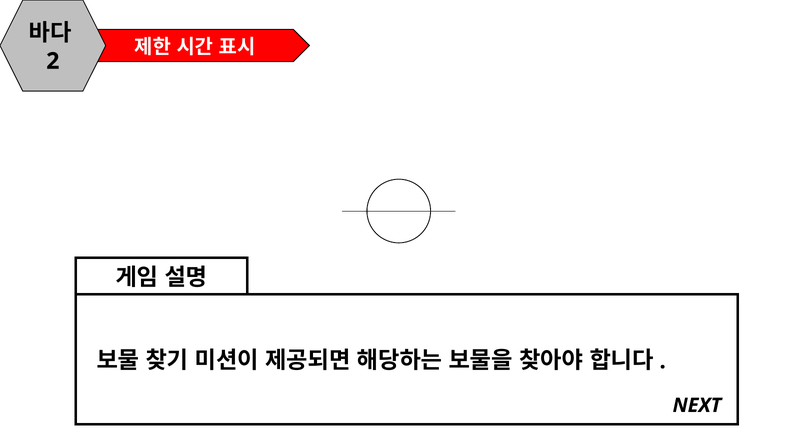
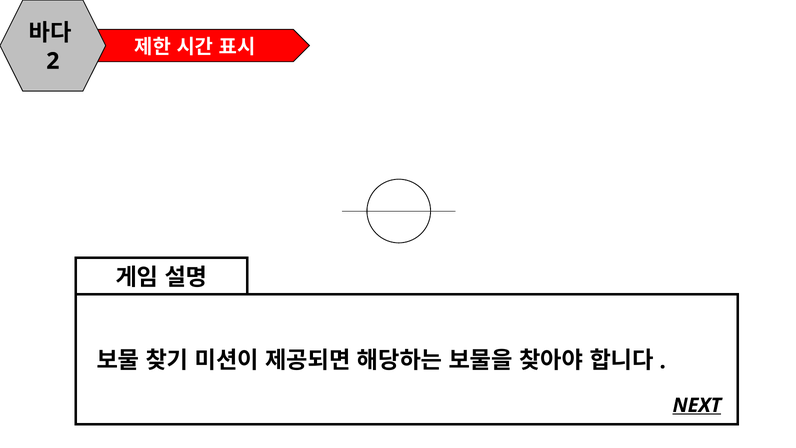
NEXT underline: none -> present (697, 405)
